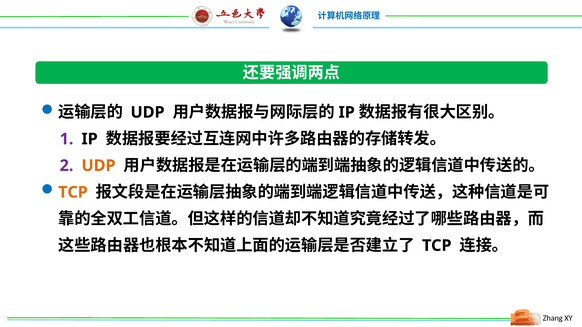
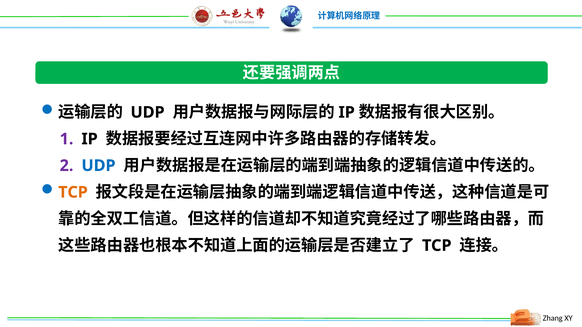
UDP colour: orange -> blue (99, 166)
